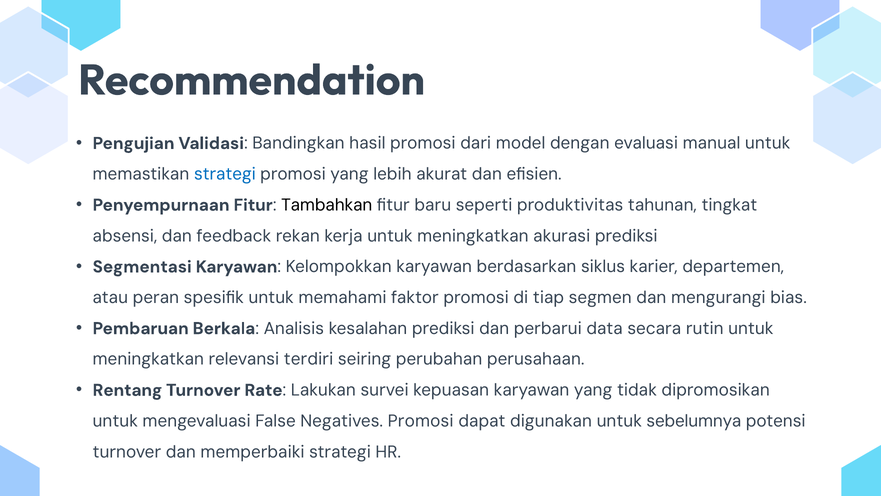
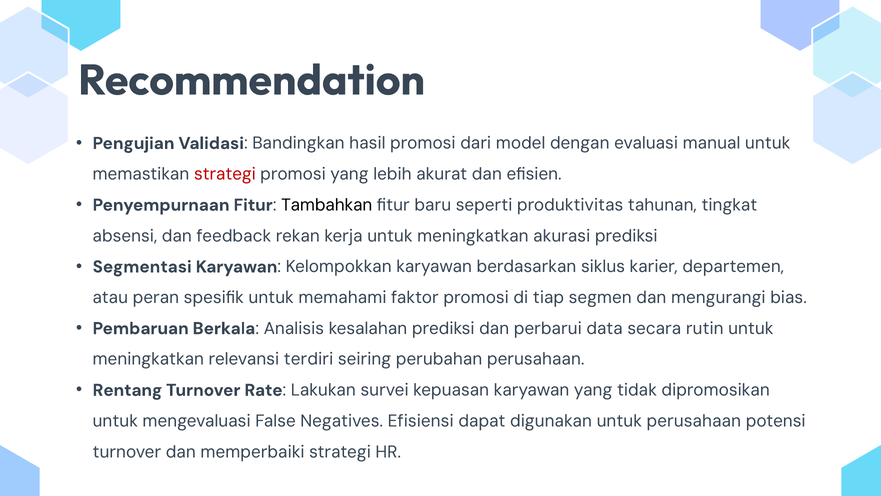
strategi colour: blue -> red (225, 174)
Negatives Promosi: Promosi -> Efisiensi (421, 421)
untuk sebelumnya: sebelumnya -> perusahaan (694, 421)
